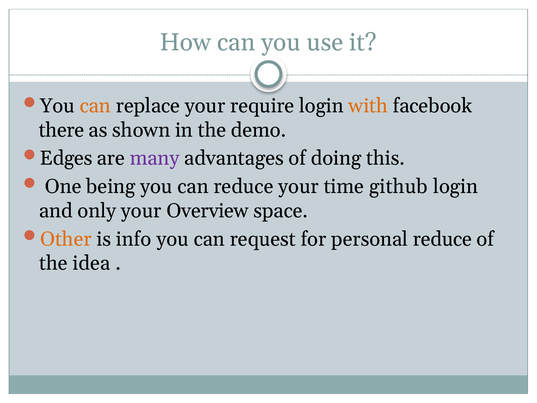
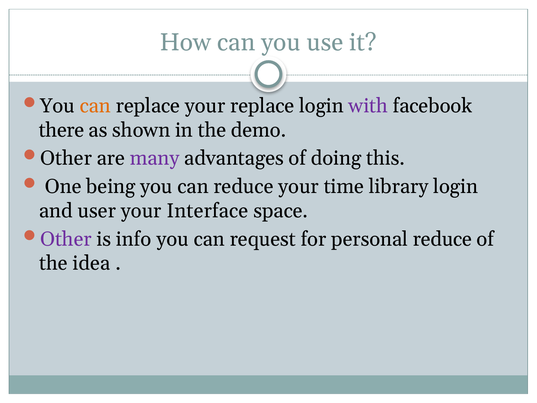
your require: require -> replace (262, 106)
with colour: orange -> purple (368, 106)
Edges: Edges -> Other (66, 158)
github: github -> library (399, 186)
only: only -> user (97, 211)
Overview: Overview -> Interface (207, 211)
Other colour: orange -> purple (66, 239)
